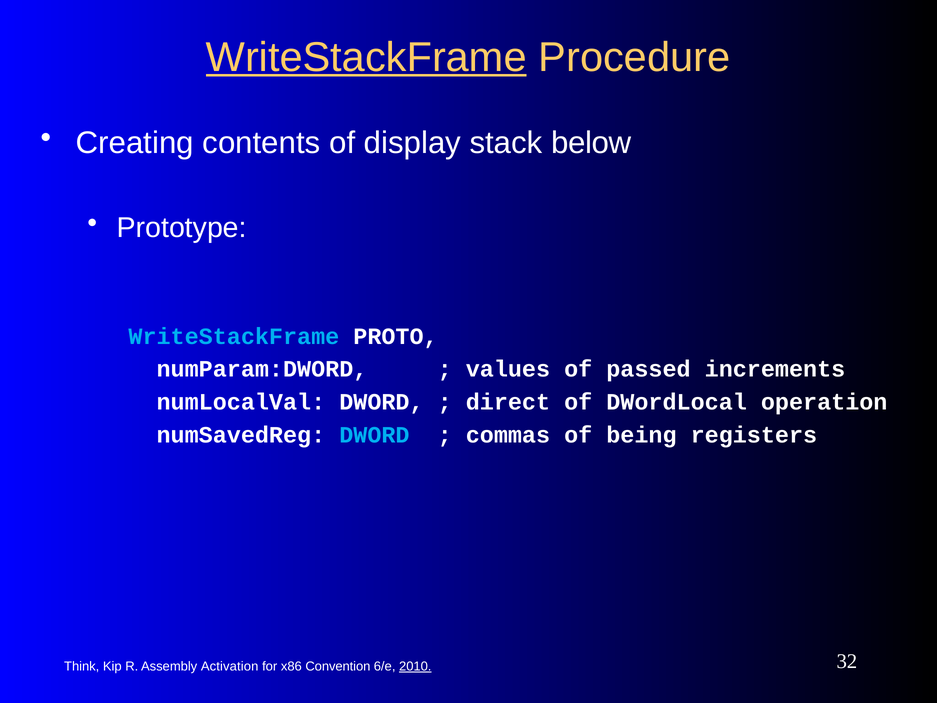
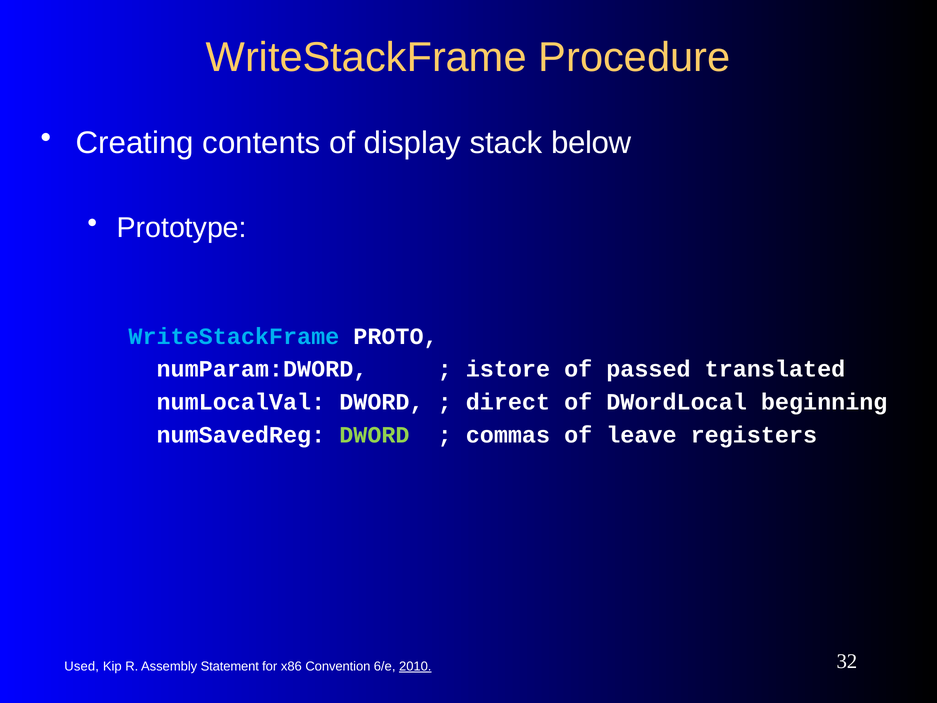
WriteStackFrame underline: present -> none (366, 58)
values: values -> istore (508, 369)
increments: increments -> translated (775, 369)
operation: operation -> beginning (824, 402)
DWORD colour: light blue -> light green (374, 435)
being: being -> leave (641, 435)
Think: Think -> Used (82, 666)
Activation: Activation -> Statement (230, 666)
